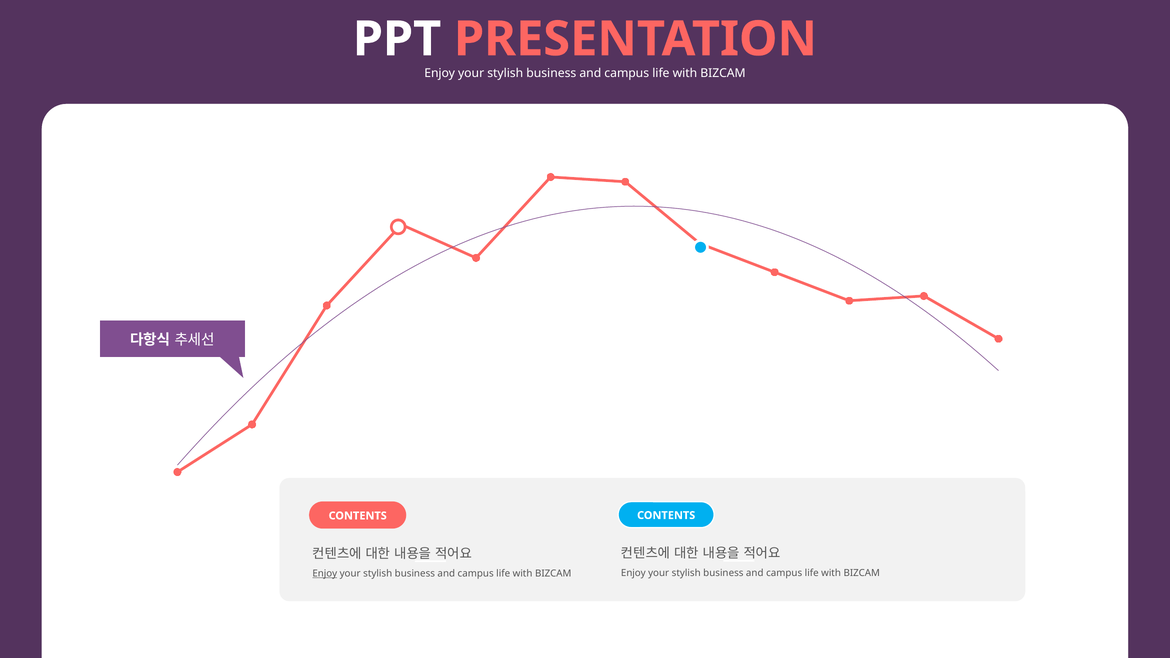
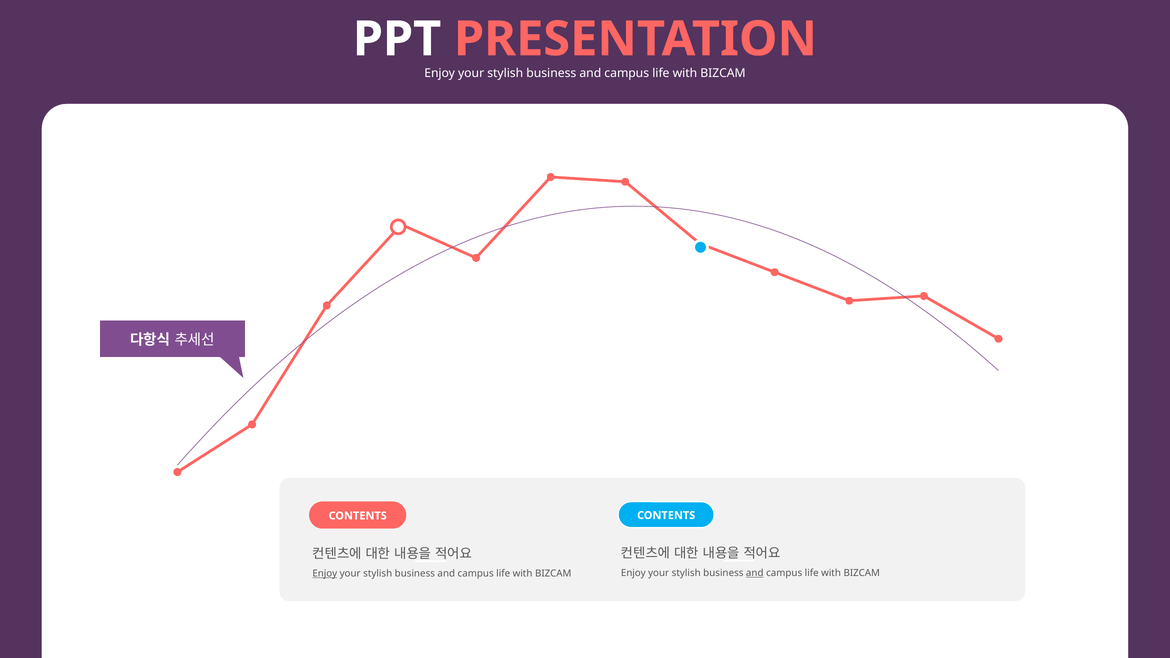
and underline: none -> present (755, 573)
